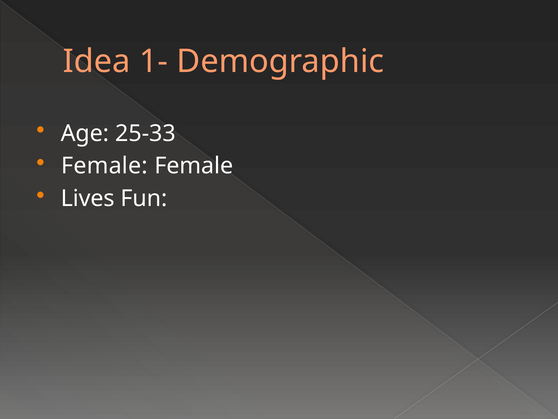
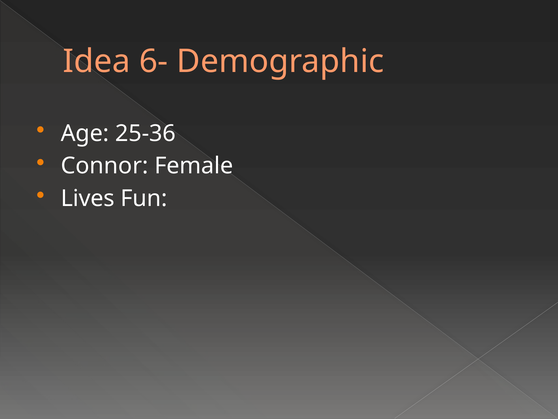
1-: 1- -> 6- (154, 61)
25-33: 25-33 -> 25-36 (146, 133)
Female: Female -> Connor (105, 166)
